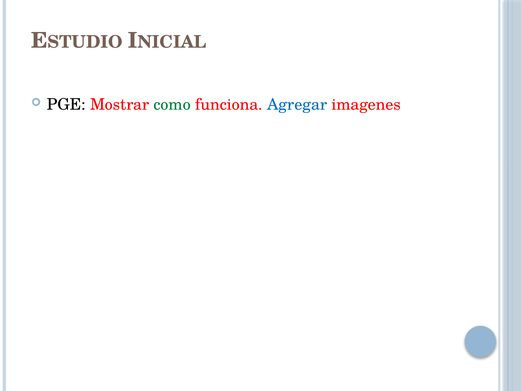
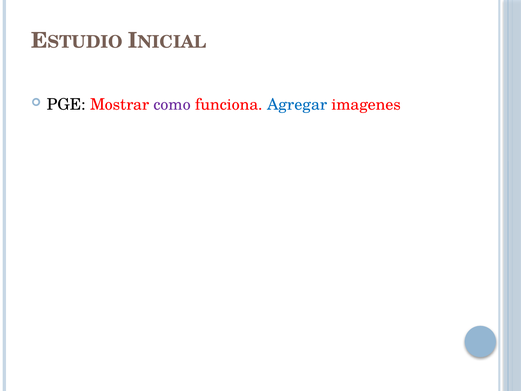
como colour: green -> purple (172, 104)
